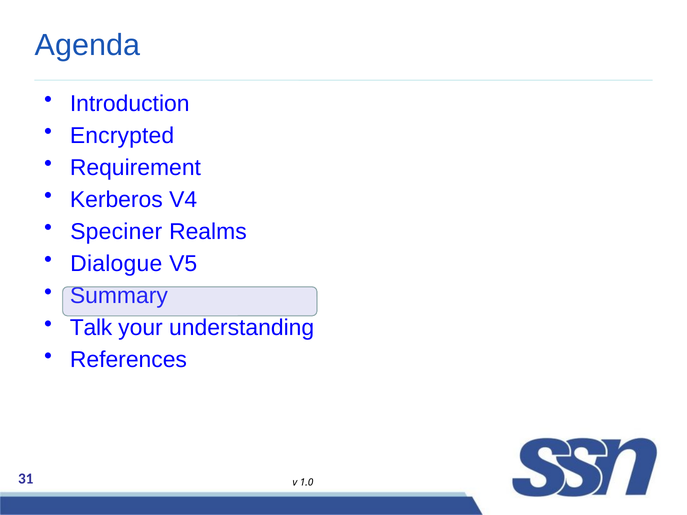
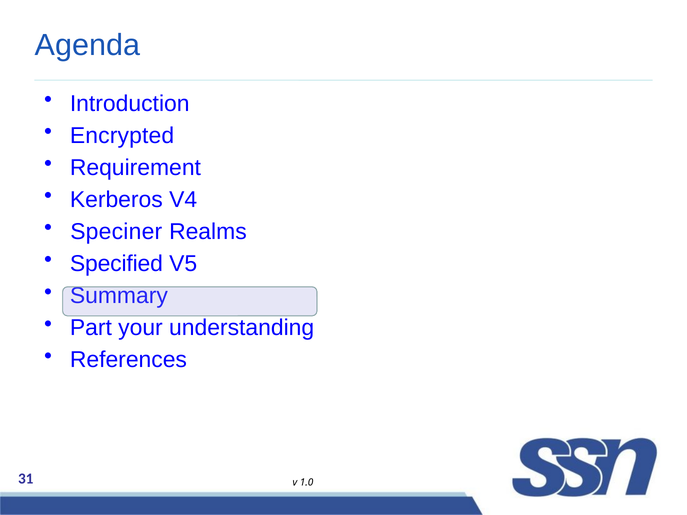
Dialogue: Dialogue -> Specified (116, 264)
Talk: Talk -> Part (91, 328)
